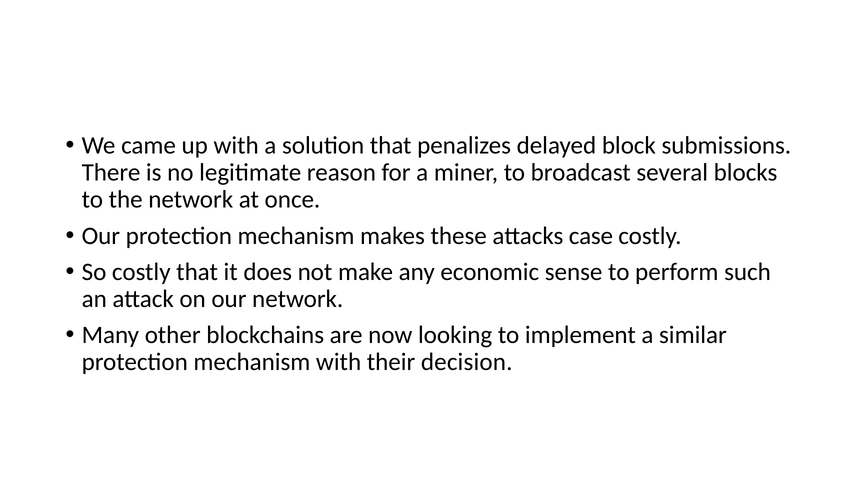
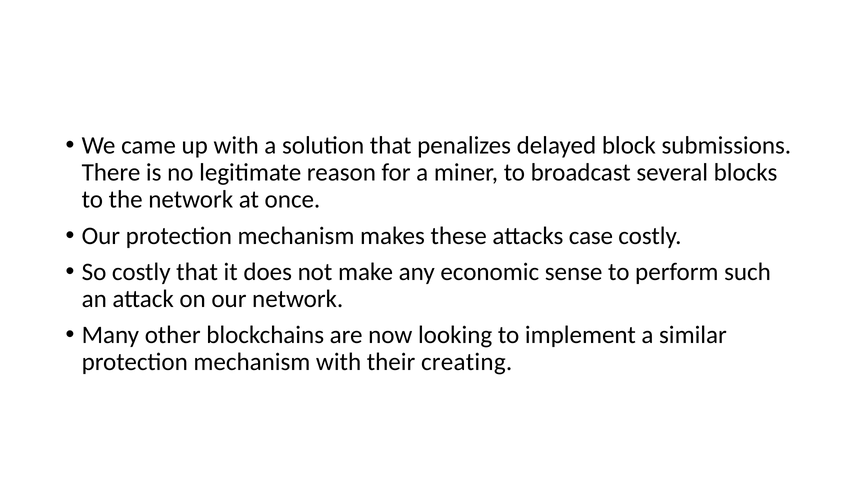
decision: decision -> creating (467, 362)
